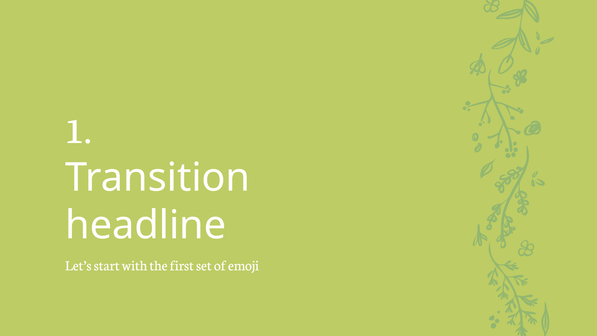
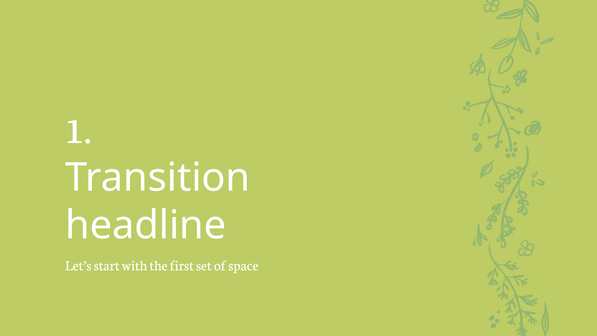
emoji: emoji -> space (243, 265)
